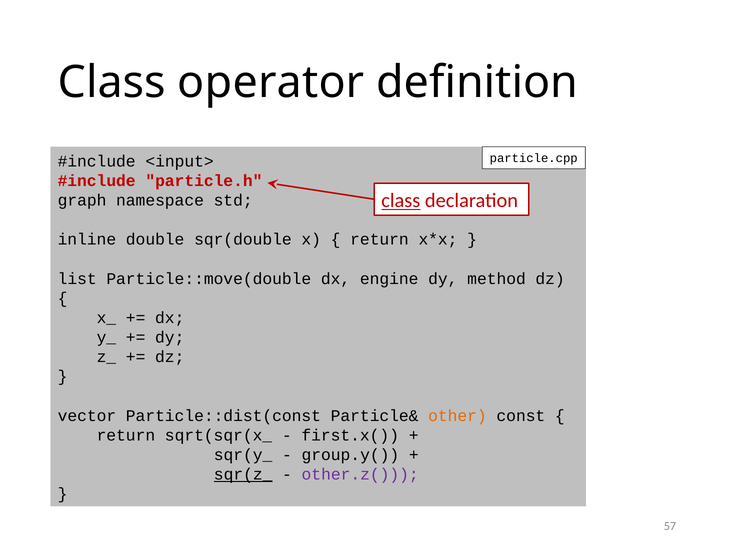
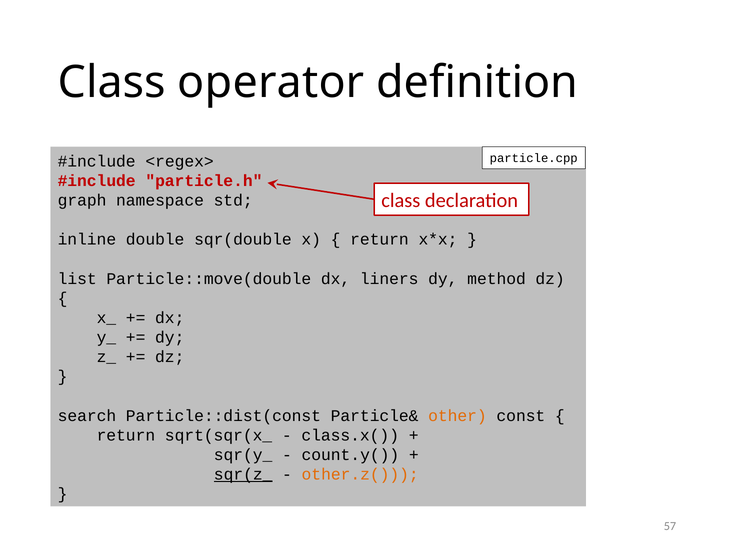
<input>: <input> -> <regex> (180, 161)
class underline: present -> none (401, 200)
engine: engine -> liners (389, 278)
vector: vector -> search (87, 415)
first.x(: first.x( -> class.x( (350, 435)
group.y(: group.y( -> count.y( (350, 454)
other.z( colour: purple -> orange (360, 474)
